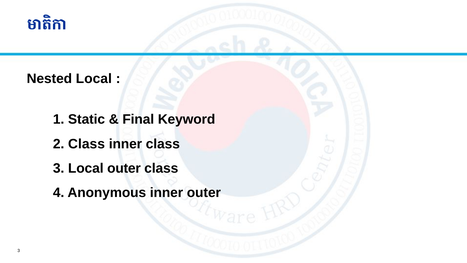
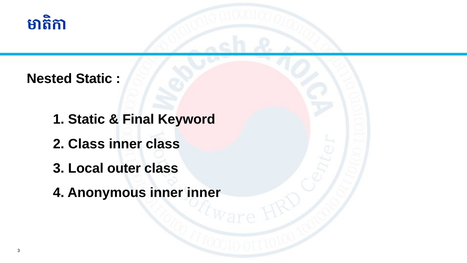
Nested Local: Local -> Static (94, 79)
inner outer: outer -> inner (204, 192)
